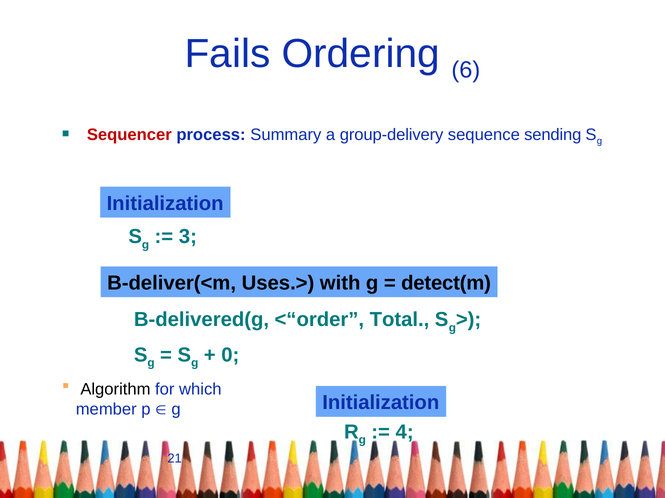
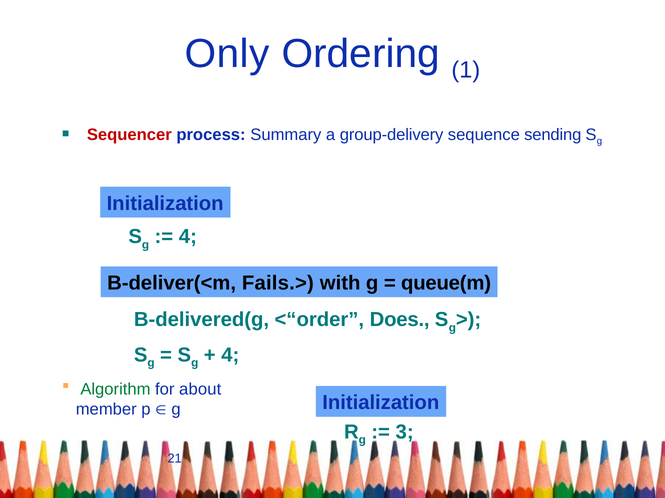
Fails: Fails -> Only (227, 54)
6: 6 -> 1 (466, 70)
3: 3 -> 4 (188, 237)
Uses.>: Uses.> -> Fails.> (278, 284)
detect(m: detect(m -> queue(m (446, 284)
Total: Total -> Does (400, 320)
0: 0 -> 4 (230, 356)
Algorithm colour: black -> green (115, 390)
which: which -> about (200, 390)
4: 4 -> 3 (405, 433)
